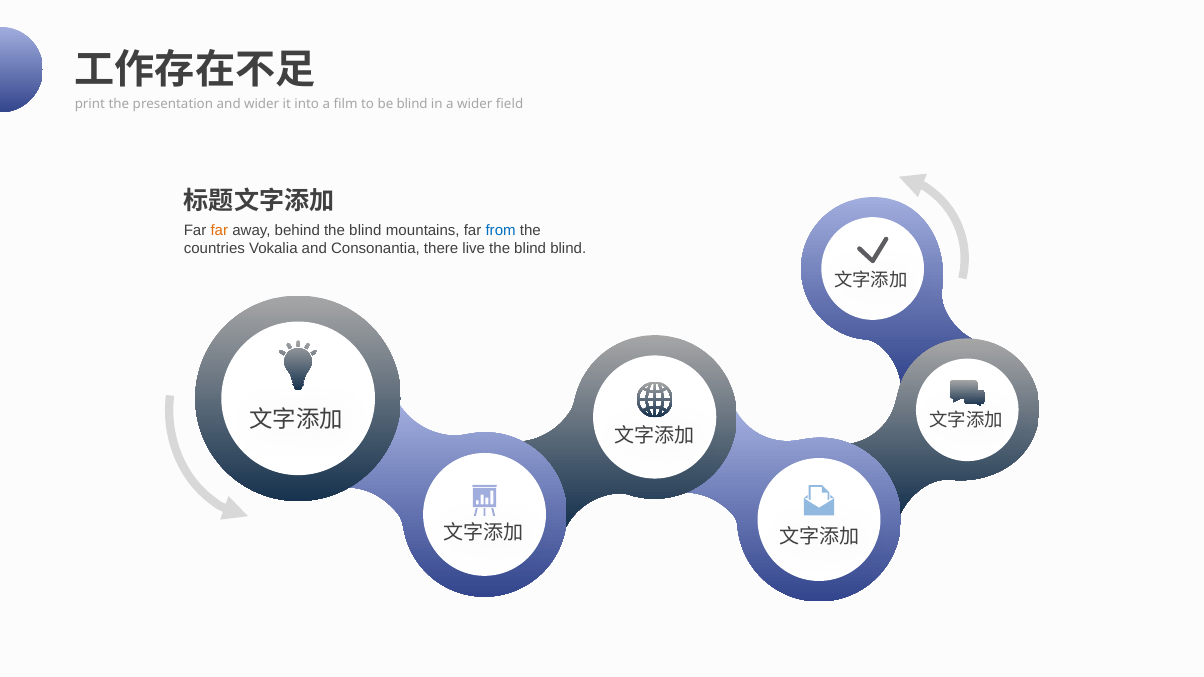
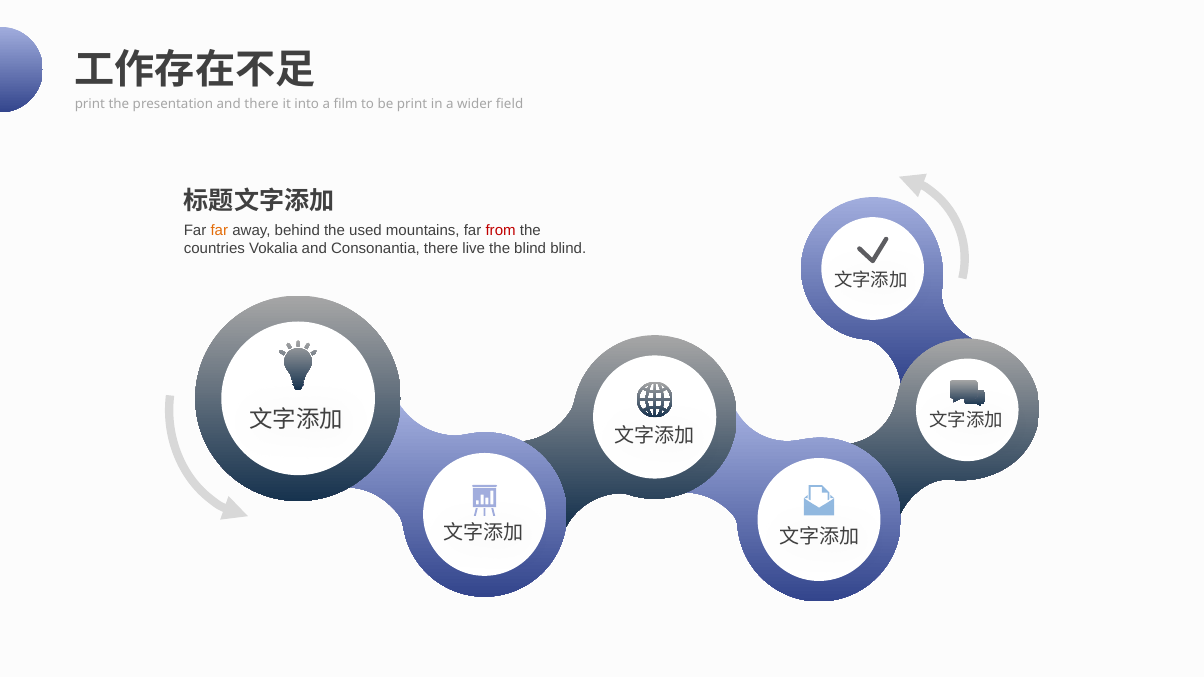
and wider: wider -> there (262, 104)
be blind: blind -> print (412, 104)
behind the blind: blind -> used (366, 231)
from colour: blue -> red (501, 231)
